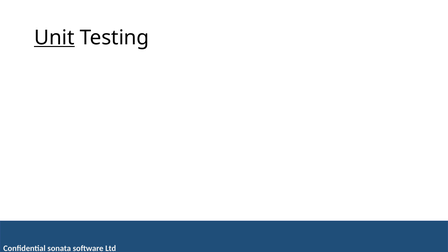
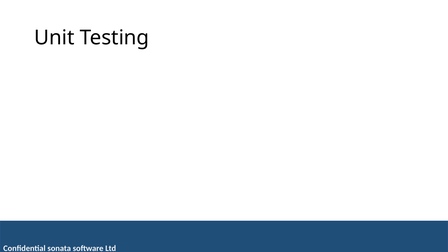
Unit underline: present -> none (54, 38)
